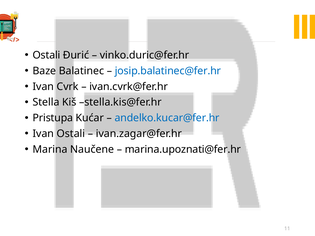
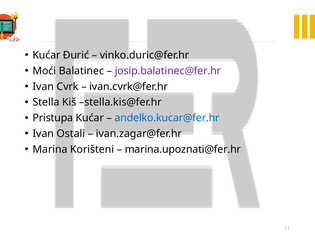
Ostali: Ostali -> Kućar (46, 55)
Baze: Baze -> Moći (44, 71)
josip.balatinec@fer.hr colour: blue -> purple (168, 71)
Naučene: Naučene -> Korišteni (92, 150)
